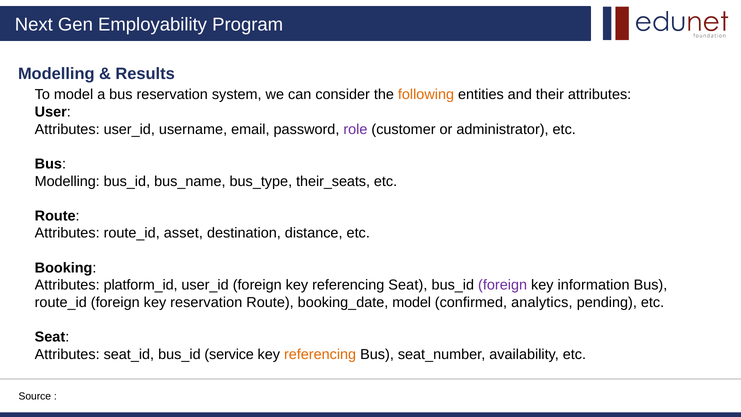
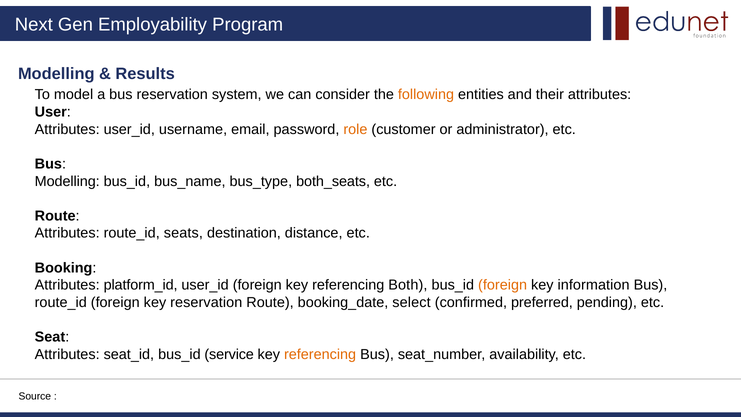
role colour: purple -> orange (355, 129)
their_seats: their_seats -> both_seats (333, 181)
asset: asset -> seats (183, 233)
referencing Seat: Seat -> Both (408, 285)
foreign colour: purple -> orange (503, 285)
booking_date model: model -> select (412, 302)
analytics: analytics -> preferred (542, 302)
